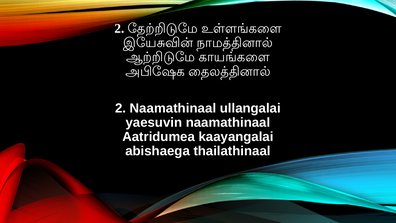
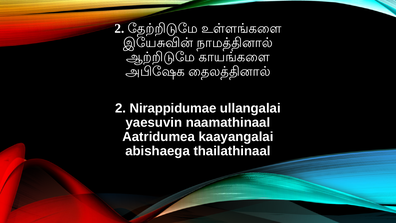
2 Naamathinaal: Naamathinaal -> Nirappidumae (173, 108)
